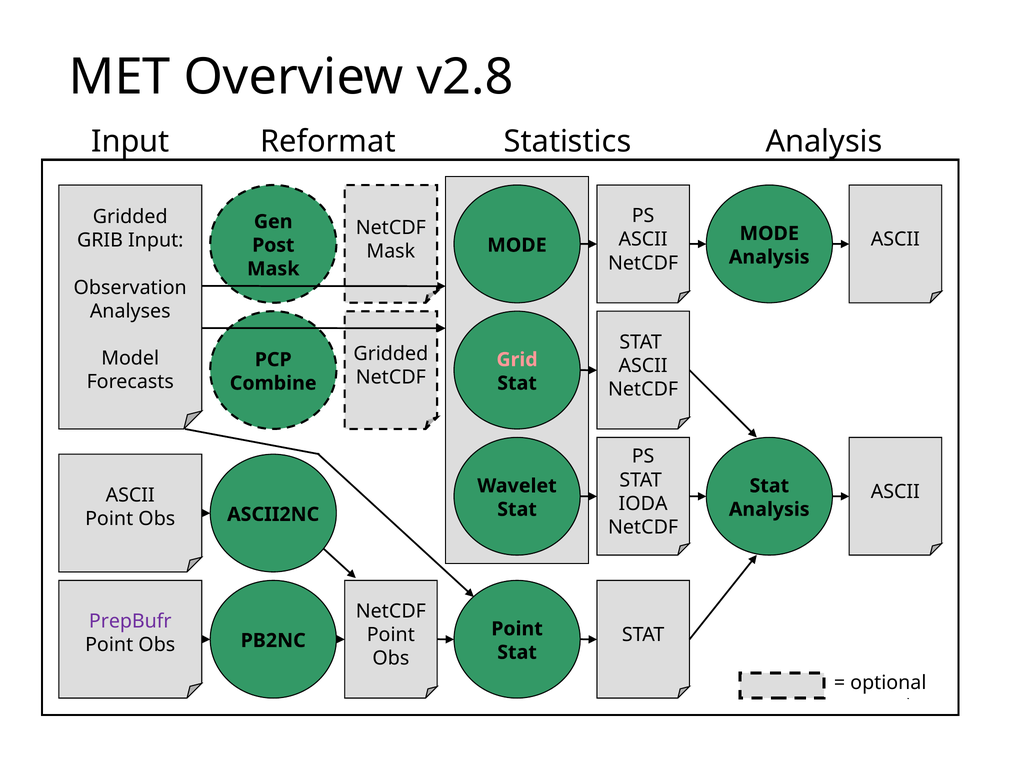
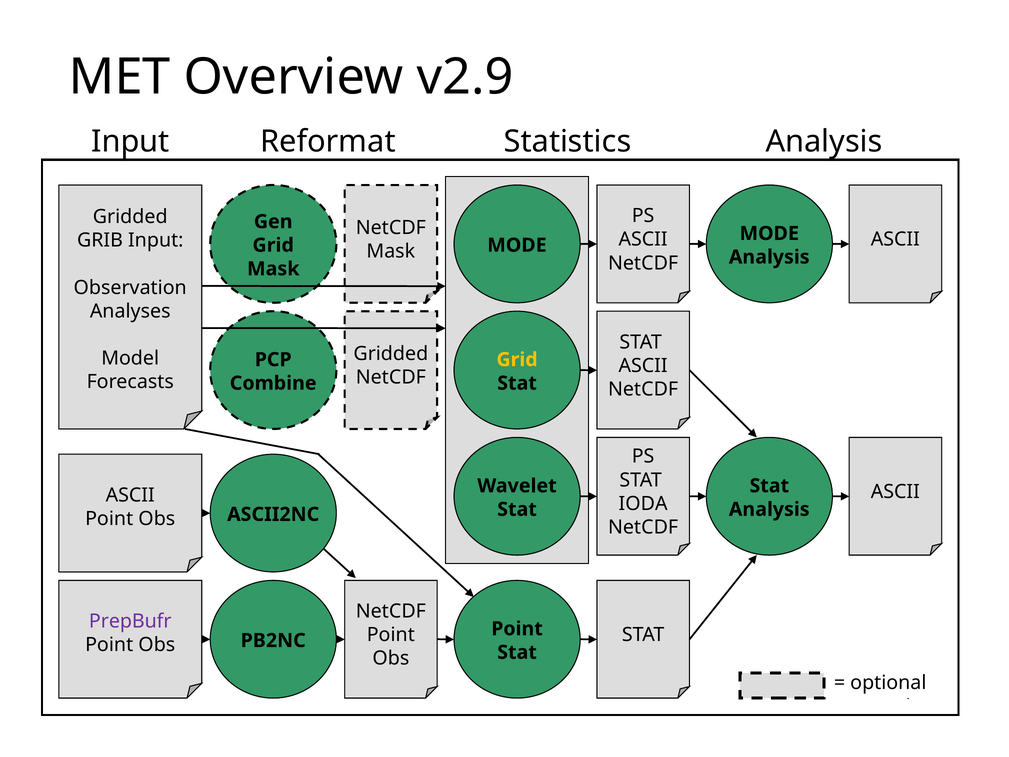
v2.8: v2.8 -> v2.9 (465, 77)
Post: Post -> Grid (273, 245)
Grid colour: pink -> yellow (517, 360)
